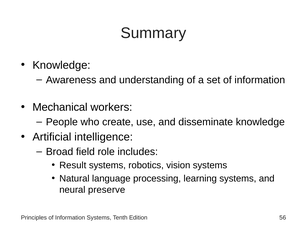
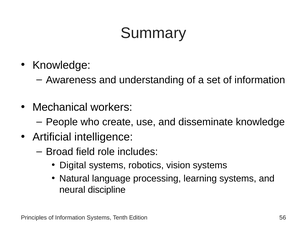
Result: Result -> Digital (73, 166)
preserve: preserve -> discipline (107, 190)
